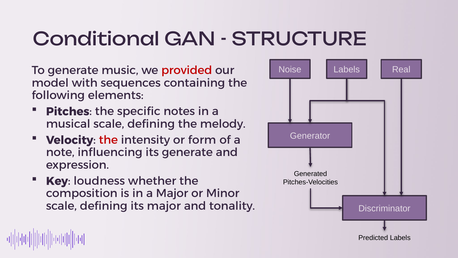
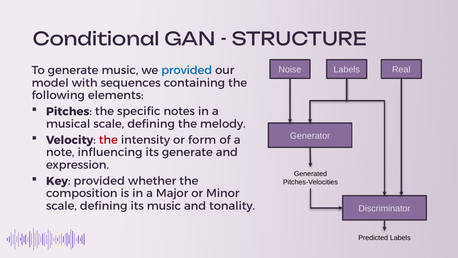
provided colour: red -> blue (187, 70)
Key loudness: loudness -> provided (99, 181)
its major: major -> music (164, 206)
